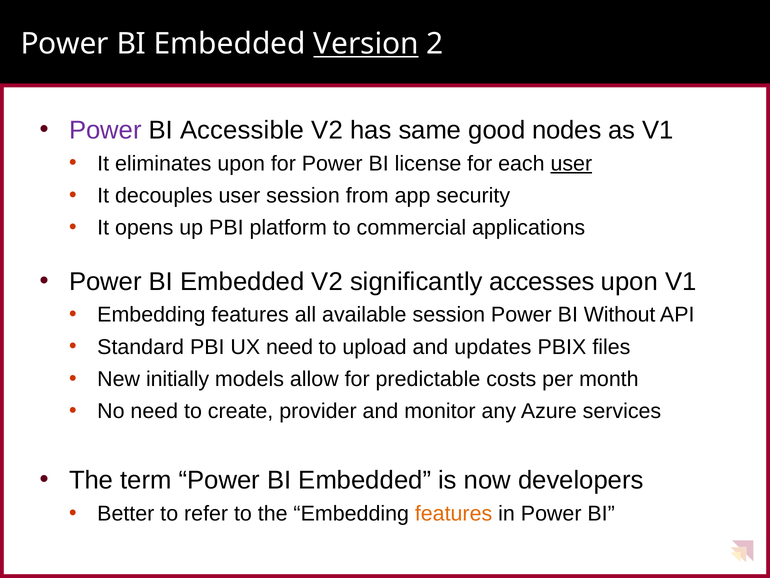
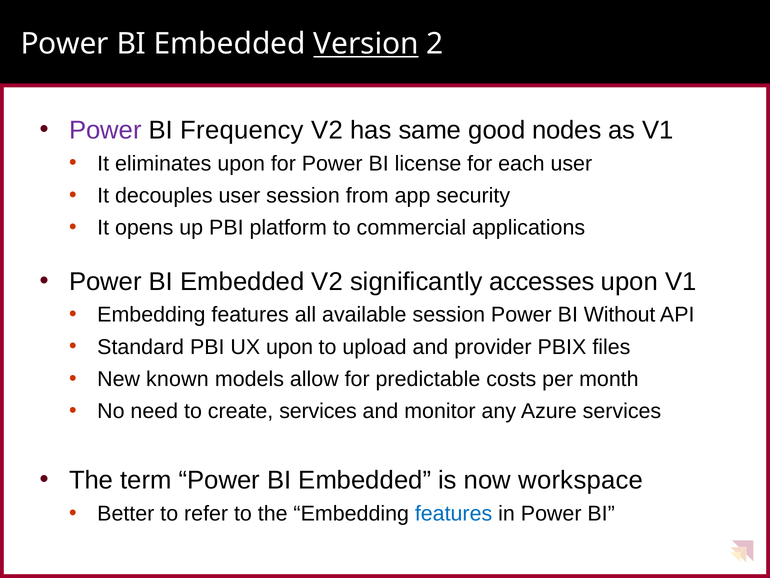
Accessible: Accessible -> Frequency (242, 130)
user underline: present -> none (571, 163)
UX need: need -> upon (290, 347)
updates: updates -> provider (493, 347)
initially: initially -> known (177, 379)
create provider: provider -> services (318, 411)
developers: developers -> workspace (581, 480)
features colour: orange -> blue (454, 513)
